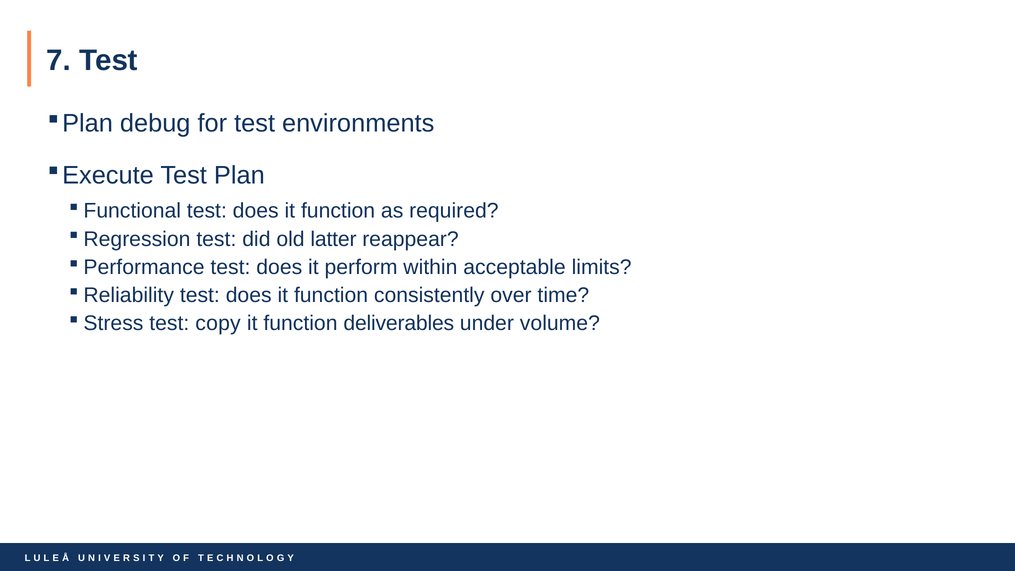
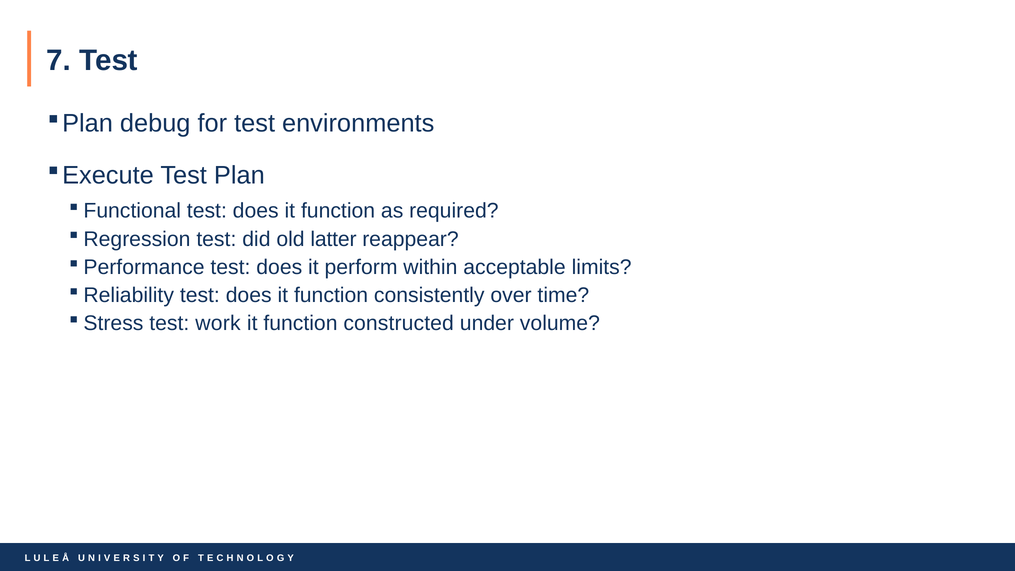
copy: copy -> work (218, 323)
deliverables: deliverables -> constructed (399, 323)
